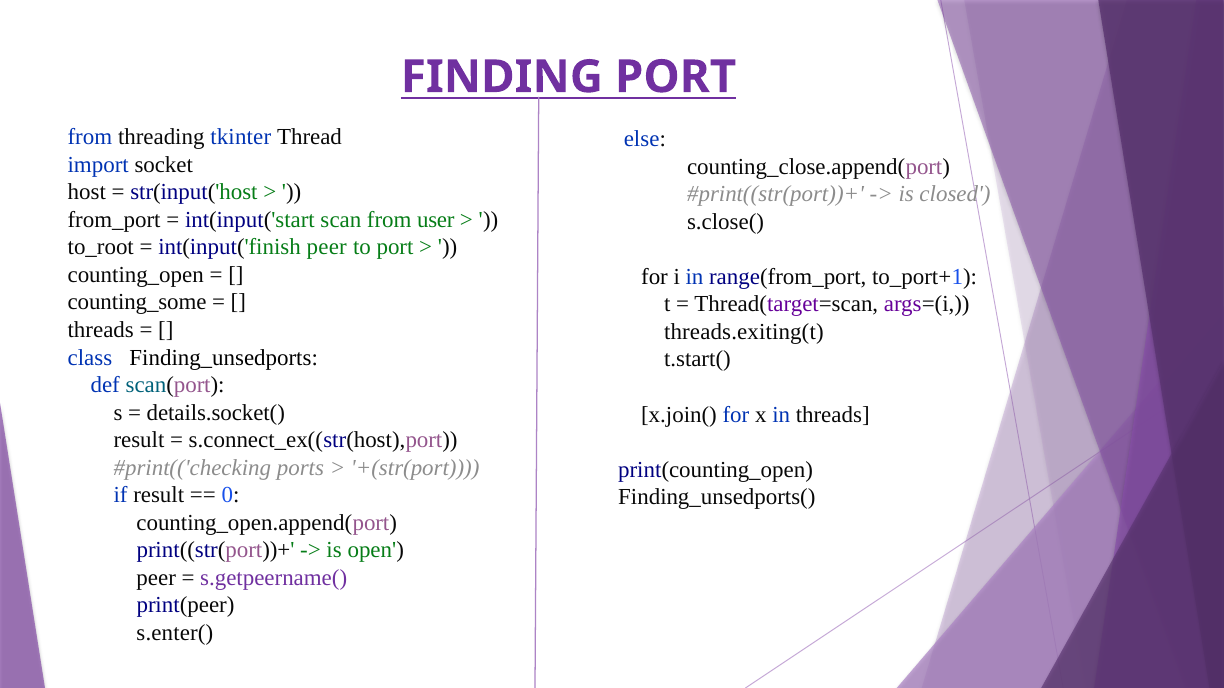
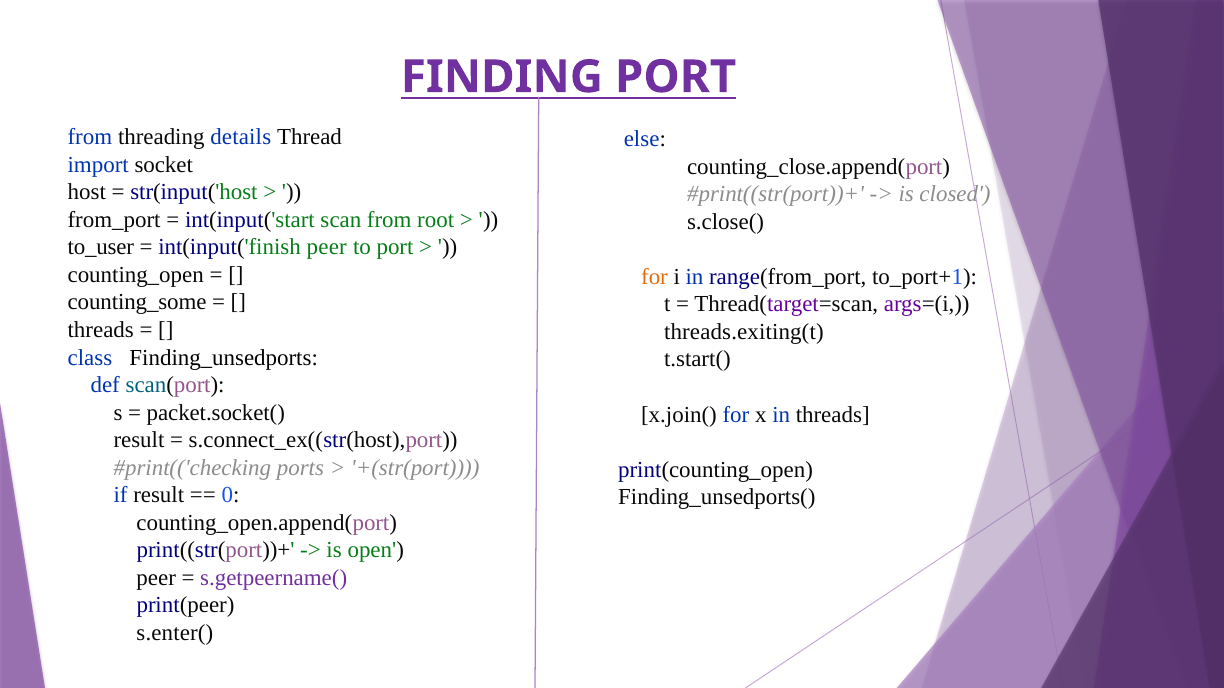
tkinter: tkinter -> details (241, 137)
user: user -> root (436, 220)
to_root: to_root -> to_user (101, 248)
for colour: black -> orange (655, 277)
details.socket(: details.socket( -> packet.socket( (216, 413)
